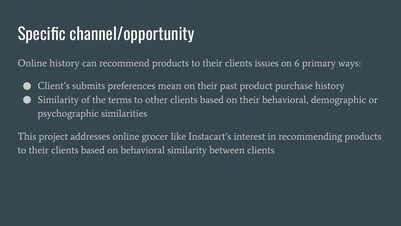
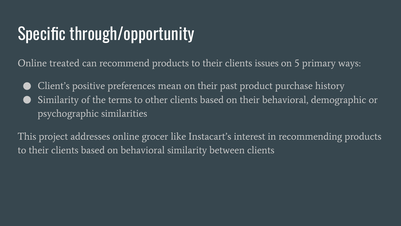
channel/opportunity: channel/opportunity -> through/opportunity (132, 35)
Online history: history -> treated (64, 63)
6: 6 -> 5 (297, 63)
submits: submits -> positive (89, 86)
